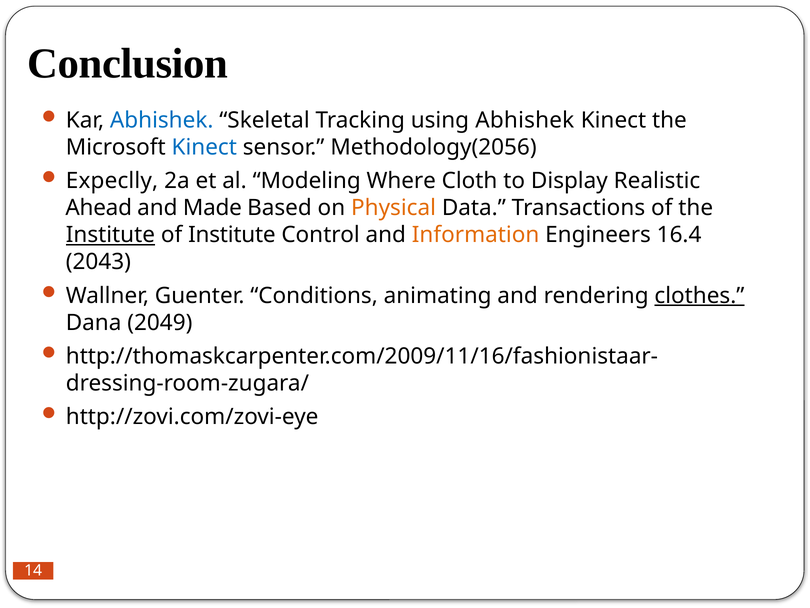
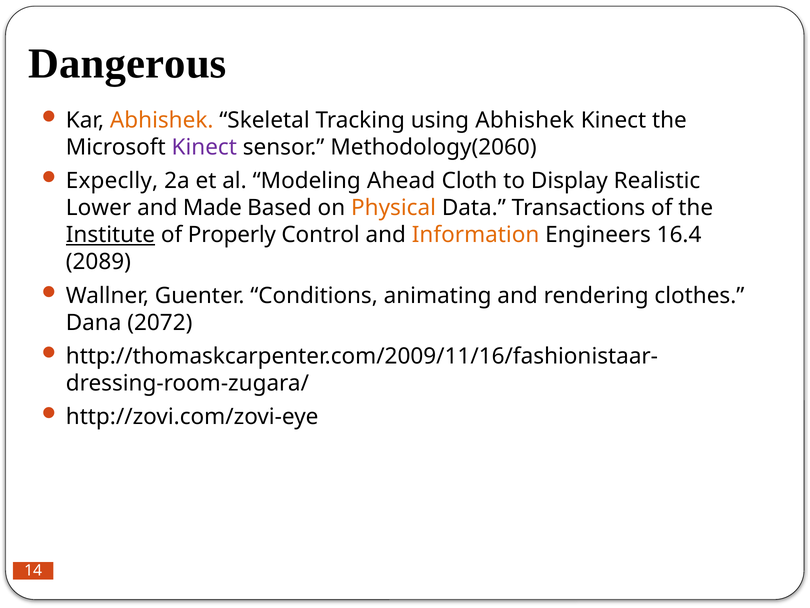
Conclusion: Conclusion -> Dangerous (127, 64)
Abhishek colour: blue -> orange (162, 120)
Kinect colour: blue -> purple (204, 147)
Methodology(2056: Methodology(2056 -> Methodology(2060 (434, 147)
Where: Where -> Ahead (401, 181)
Ahead: Ahead -> Lower (99, 208)
of Institute: Institute -> Properly (232, 235)
2043: 2043 -> 2089 (98, 262)
clothes underline: present -> none (699, 295)
2049: 2049 -> 2072 (160, 322)
